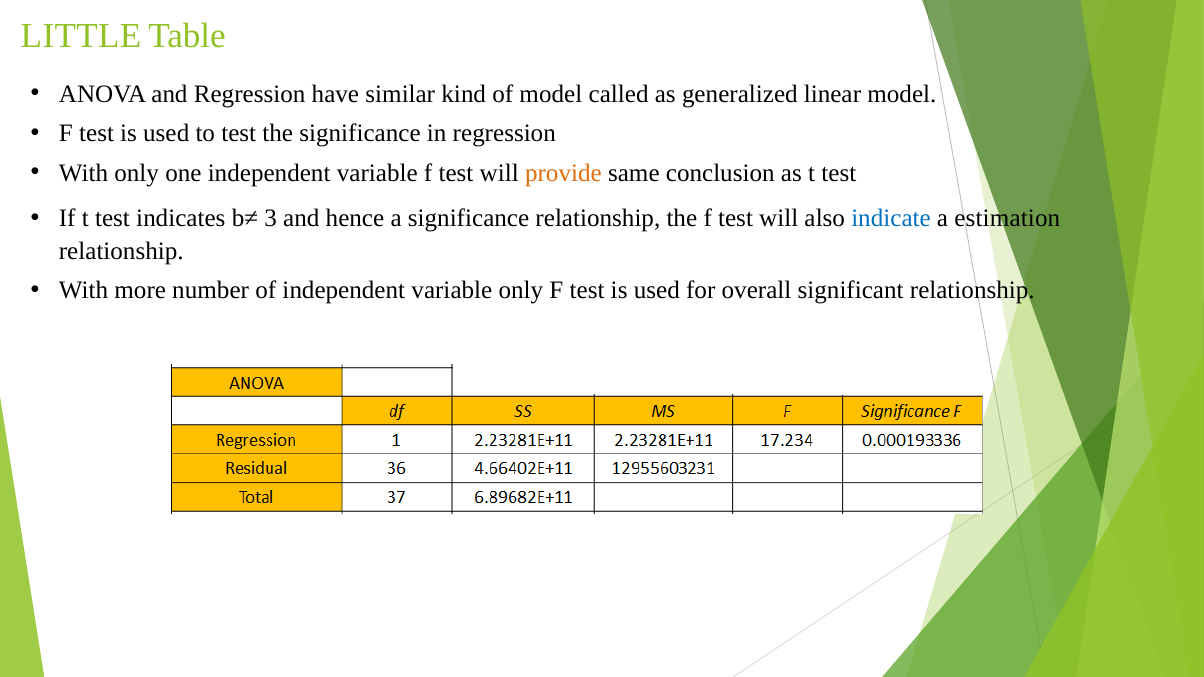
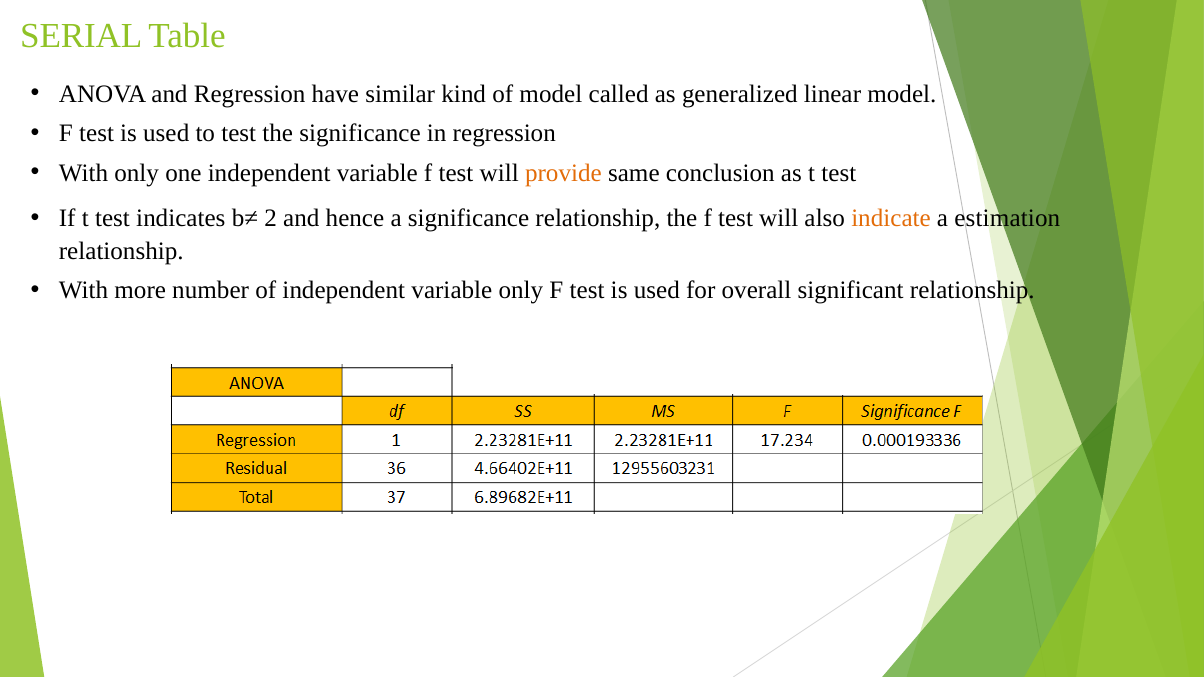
LITTLE: LITTLE -> SERIAL (81, 36)
3: 3 -> 2 (271, 219)
indicate colour: blue -> orange (891, 219)
